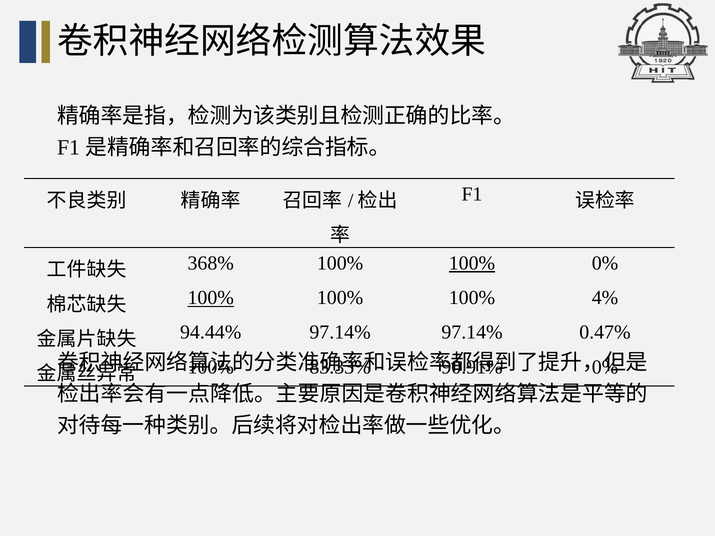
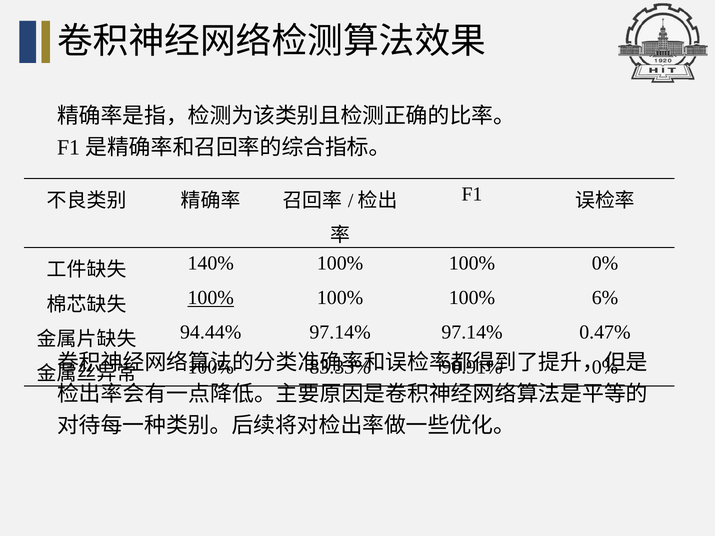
368%: 368% -> 140% (211, 263)
100% underline: present -> none (472, 263)
4%: 4% -> 6% (605, 298)
